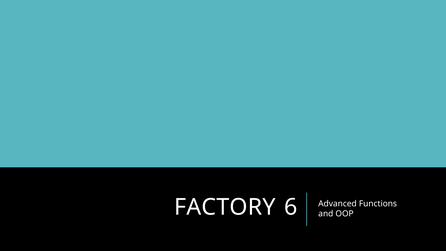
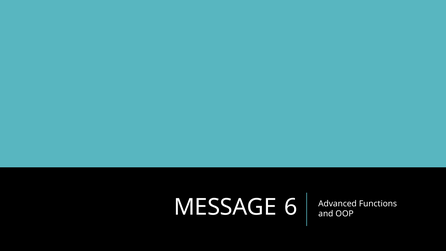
FACTORY: FACTORY -> MESSAGE (225, 207)
